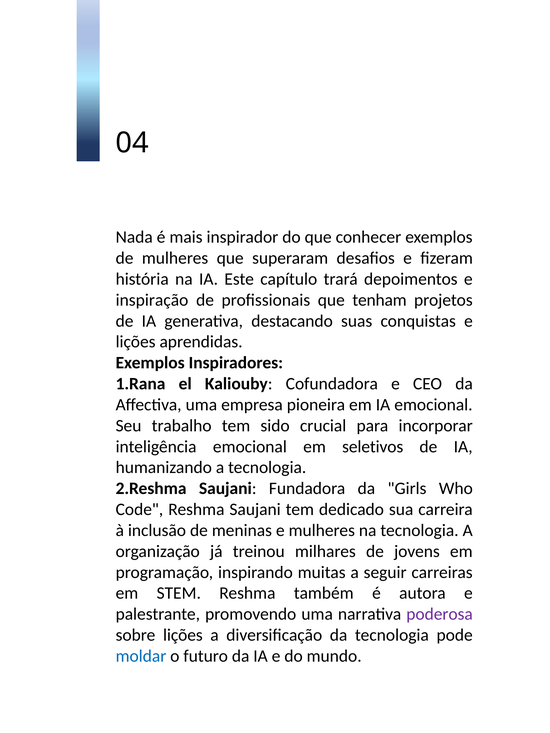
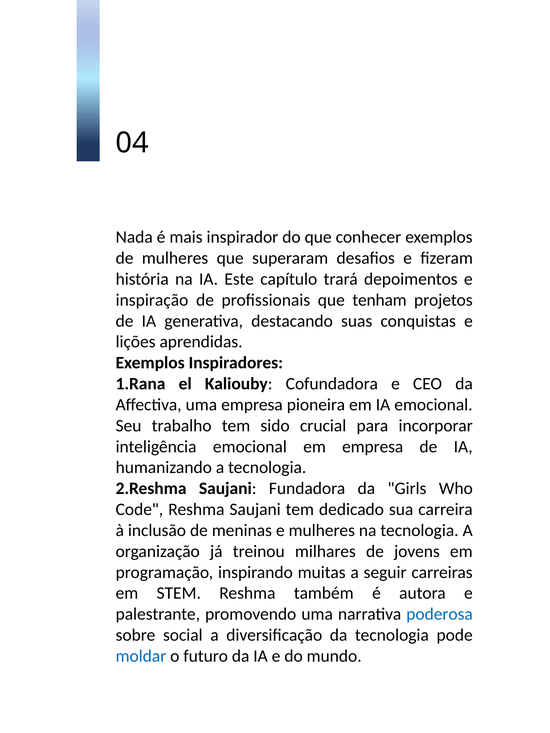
em seletivos: seletivos -> empresa (373, 447)
poderosa colour: purple -> blue (440, 614)
sobre lições: lições -> social (183, 635)
